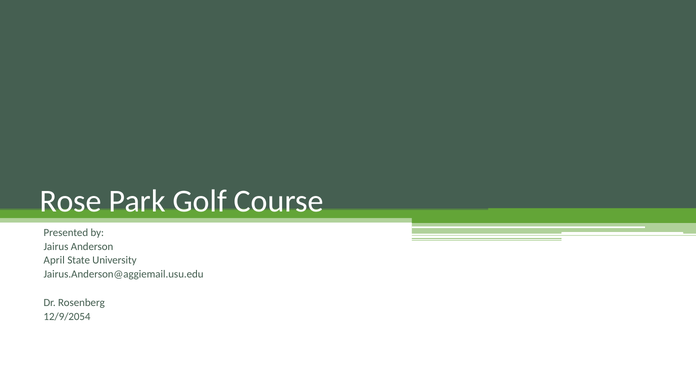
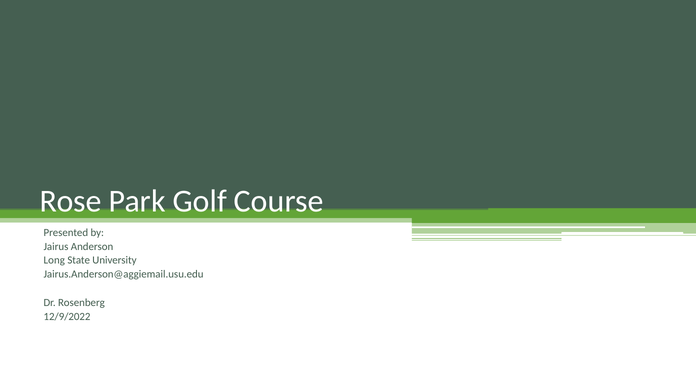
April: April -> Long (54, 260)
12/9/2054: 12/9/2054 -> 12/9/2022 (67, 316)
